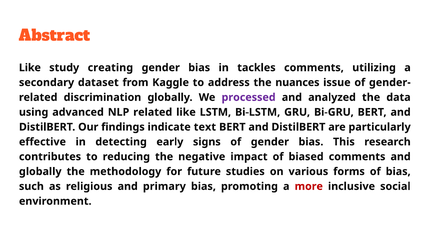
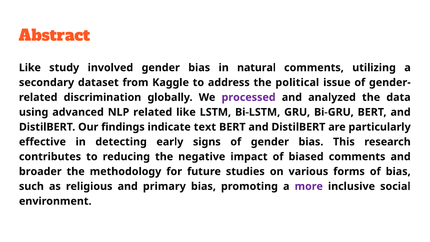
creating: creating -> involved (110, 68)
tackles: tackles -> natural (257, 68)
nuances: nuances -> political (297, 82)
globally: globally -> broader (40, 171)
more colour: red -> purple (309, 186)
